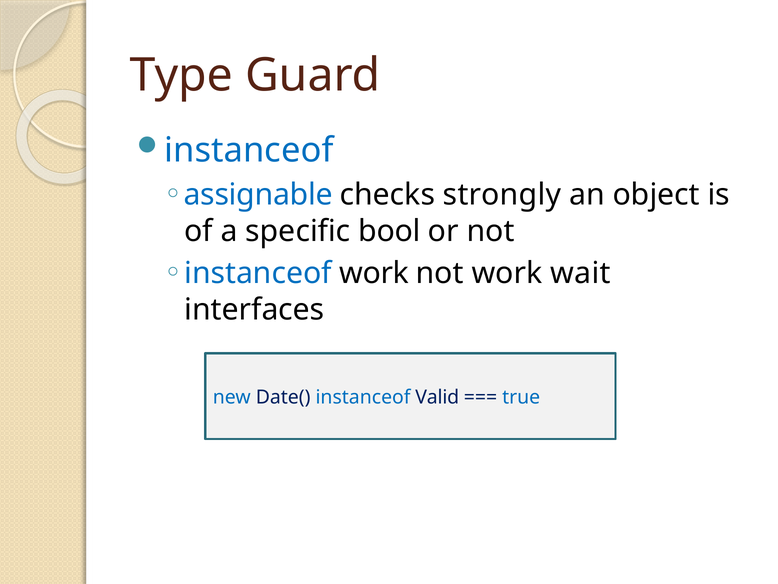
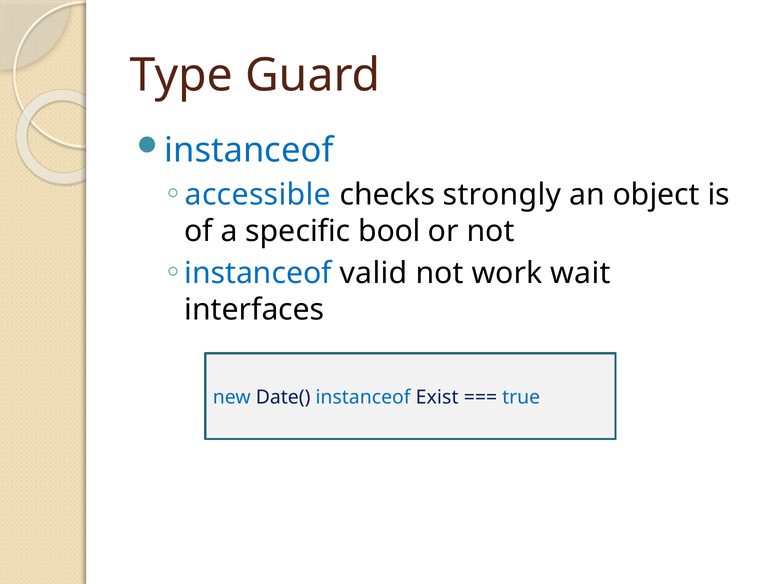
assignable: assignable -> accessible (258, 195)
instanceof work: work -> valid (374, 273)
Valid: Valid -> Exist (437, 397)
